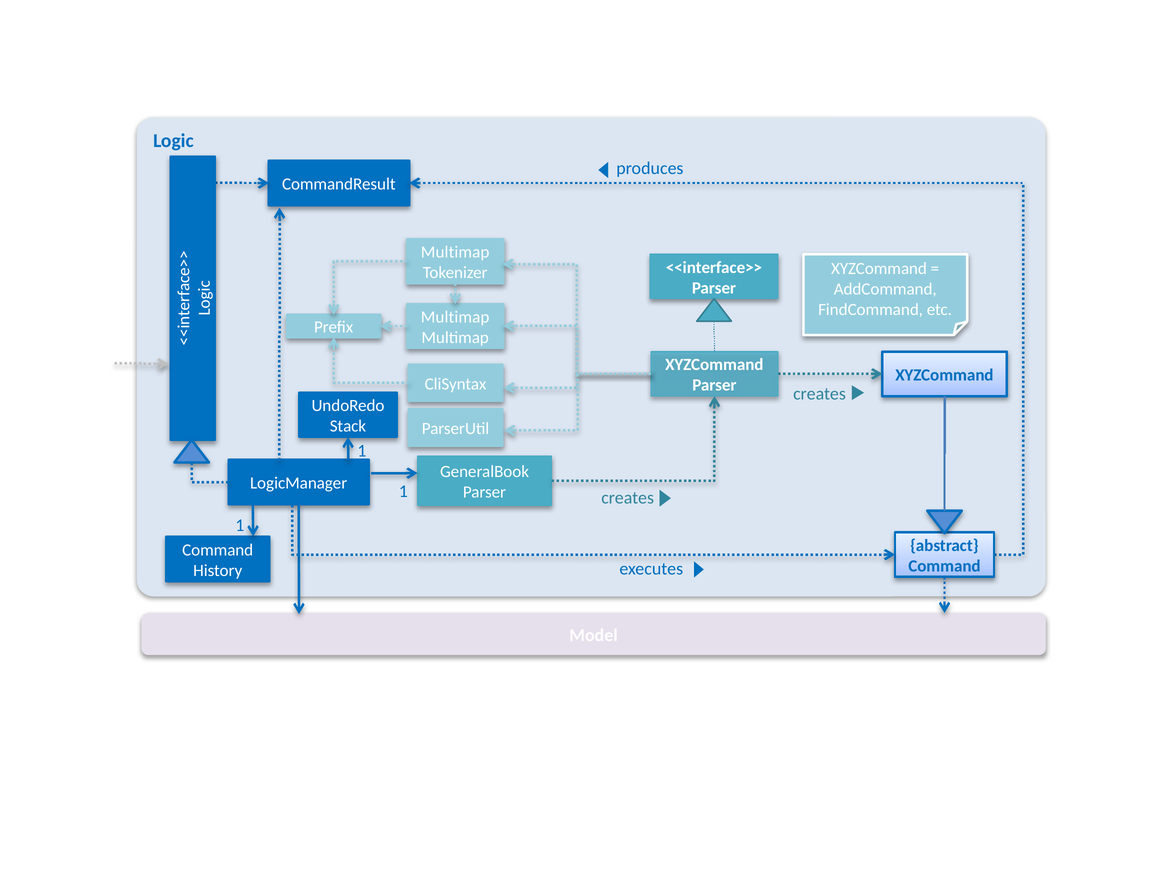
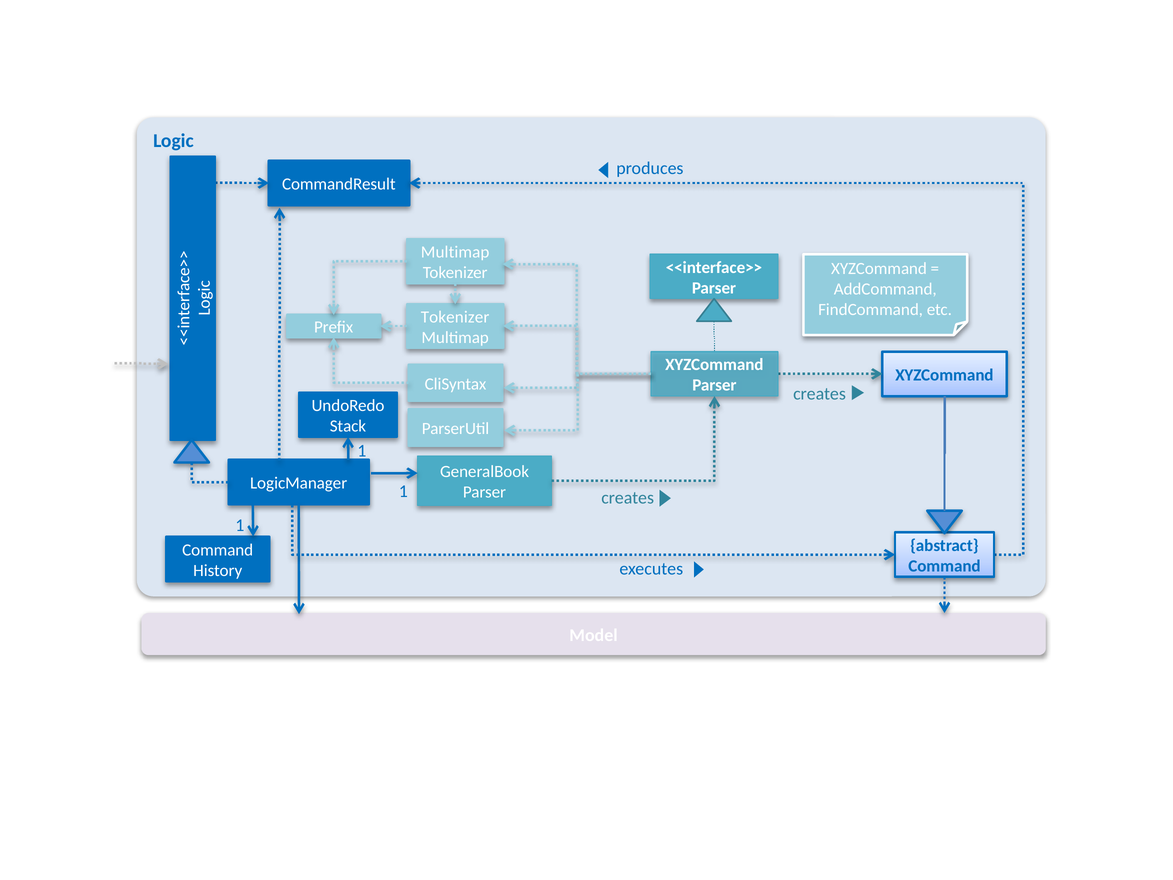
Multimap: Multimap -> Tokenizer (455, 317)
